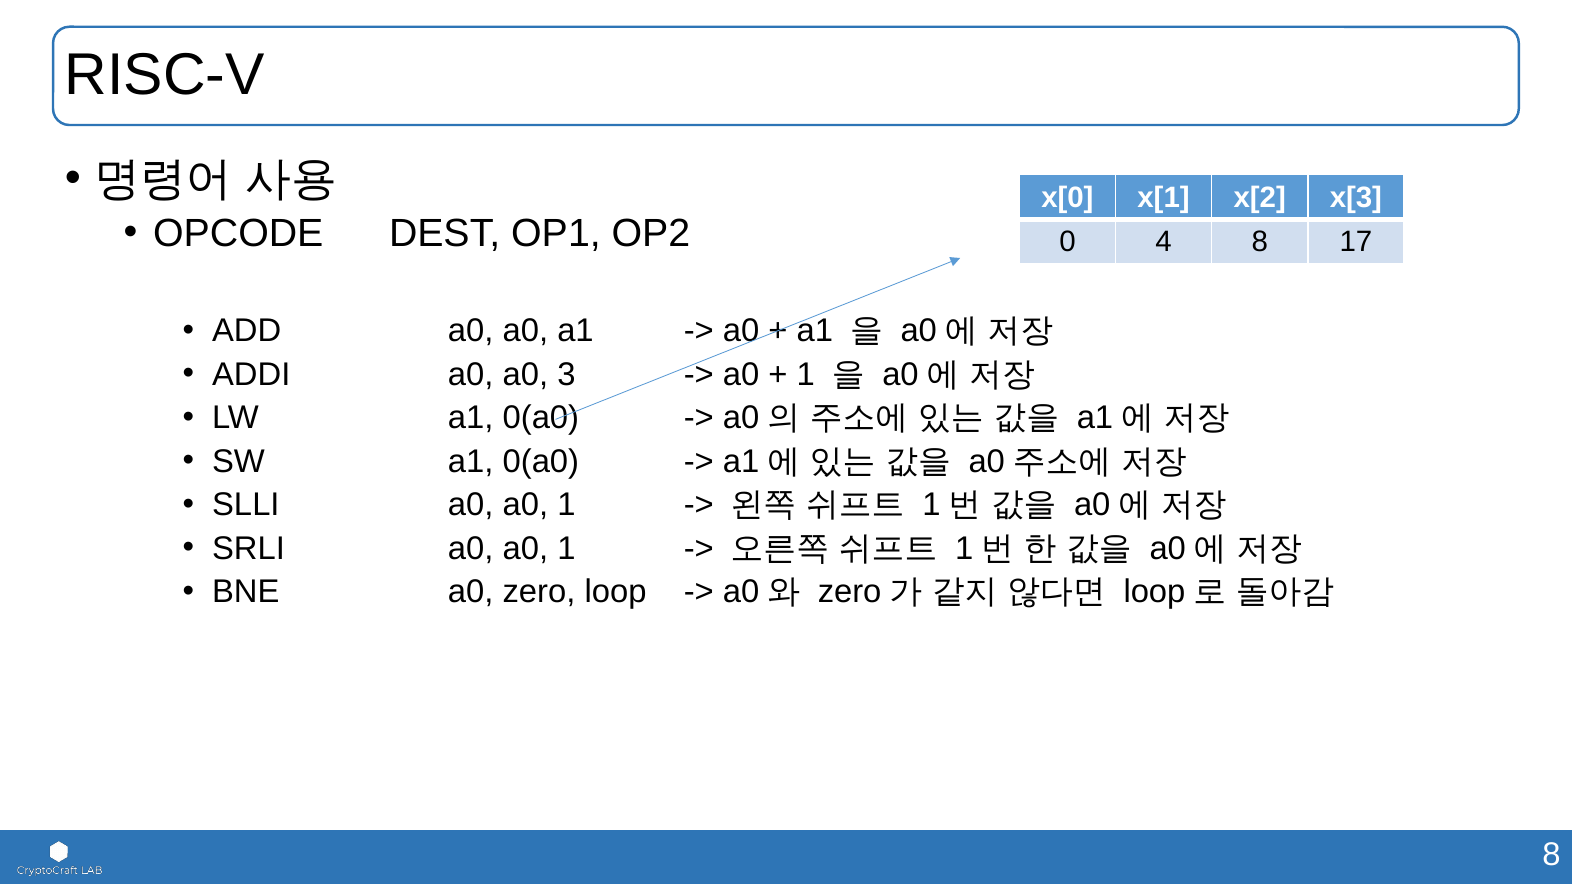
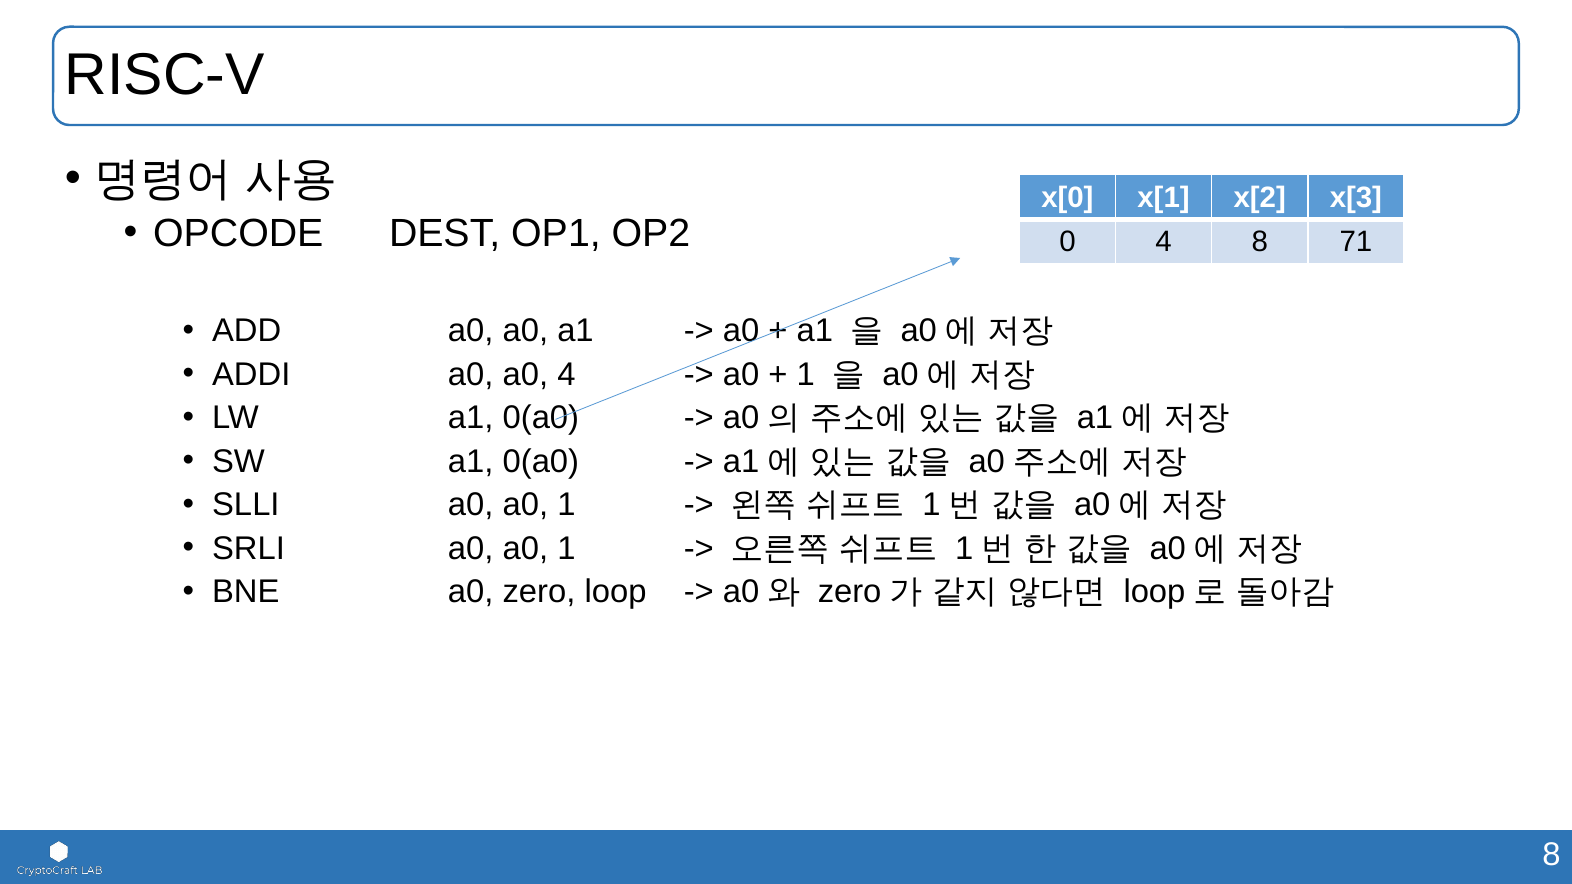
17: 17 -> 71 (1356, 242)
a0 3: 3 -> 4 (566, 374)
